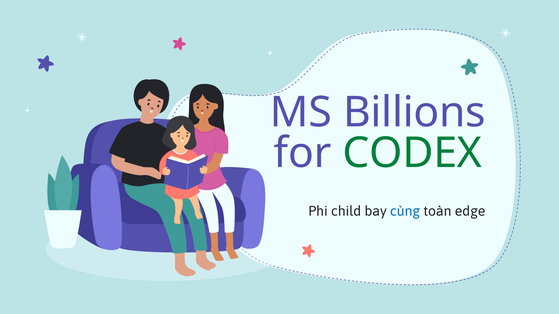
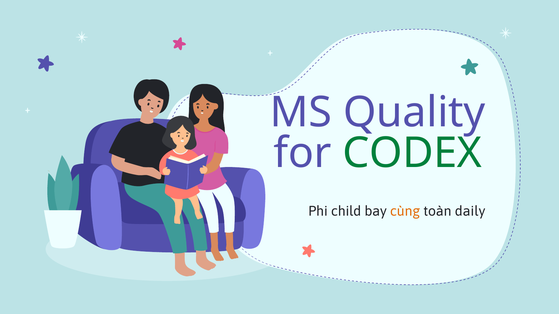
Billions: Billions -> Quality (414, 112)
cùng colour: blue -> orange (405, 212)
edge: edge -> daily (470, 212)
